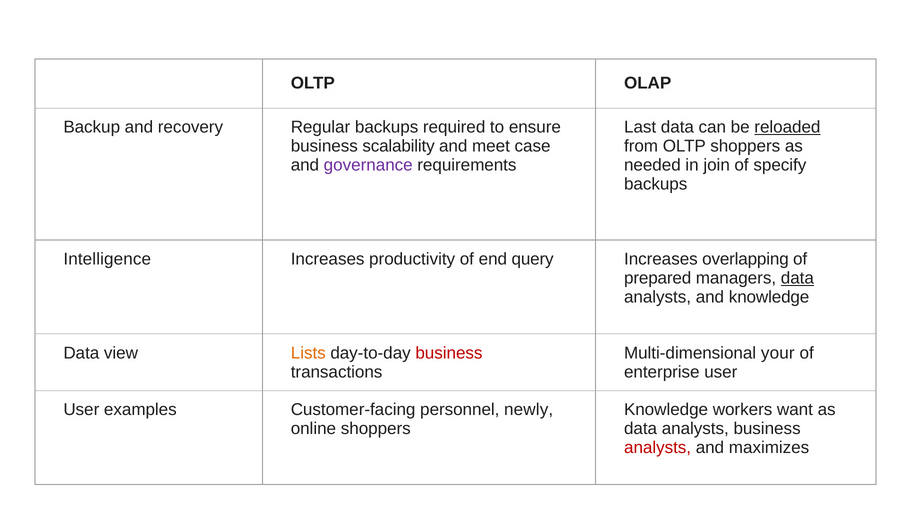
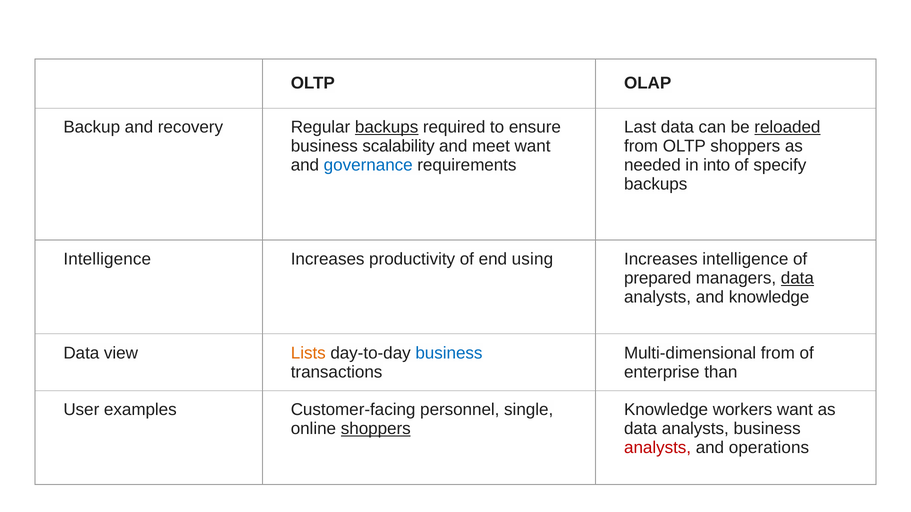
backups underline: none -> present (387, 127)
meet case: case -> want (533, 146)
governance colour: purple -> blue (368, 165)
join: join -> into (717, 165)
query: query -> using (532, 259)
Increases overlapping: overlapping -> intelligence (745, 259)
business colour: red -> blue (449, 353)
Multi-dimensional your: your -> from (778, 353)
enterprise user: user -> than (721, 372)
newly: newly -> single (529, 410)
shoppers underline: none -> present (376, 429)
maximizes: maximizes -> operations (769, 448)
